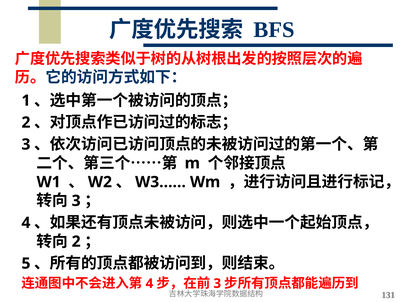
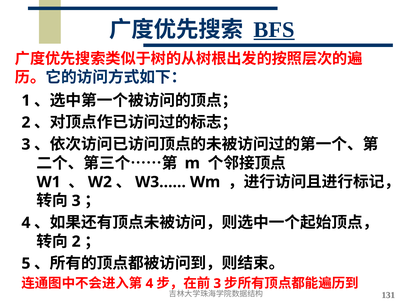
BFS underline: none -> present (274, 30)
